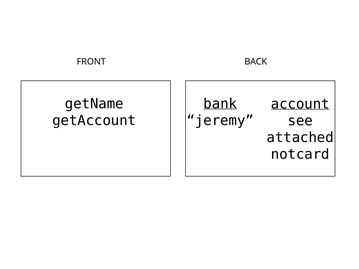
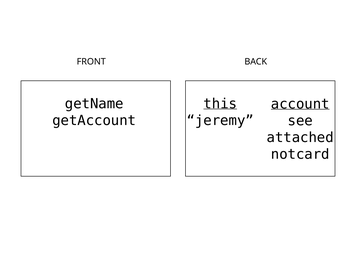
bank: bank -> this (220, 104)
